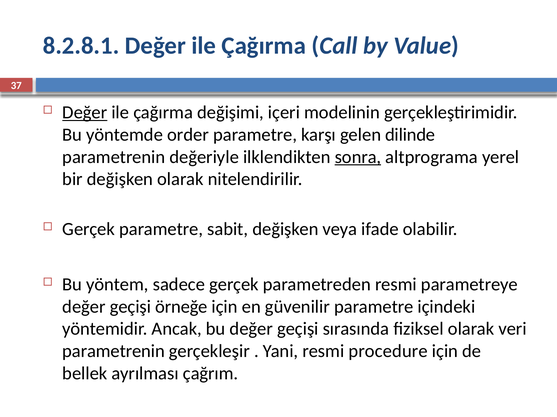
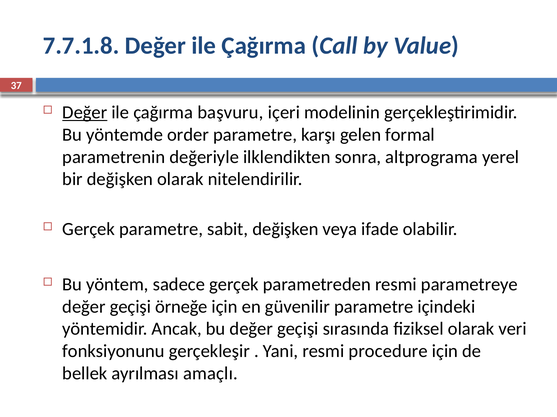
8.2.8.1: 8.2.8.1 -> 7.7.1.8 (81, 46)
değişimi: değişimi -> başvuru (230, 113)
dilinde: dilinde -> formal (410, 135)
sonra underline: present -> none (358, 157)
parametrenin: parametrenin -> fonksiyonunu (113, 352)
çağrım: çağrım -> amaçlı (210, 374)
